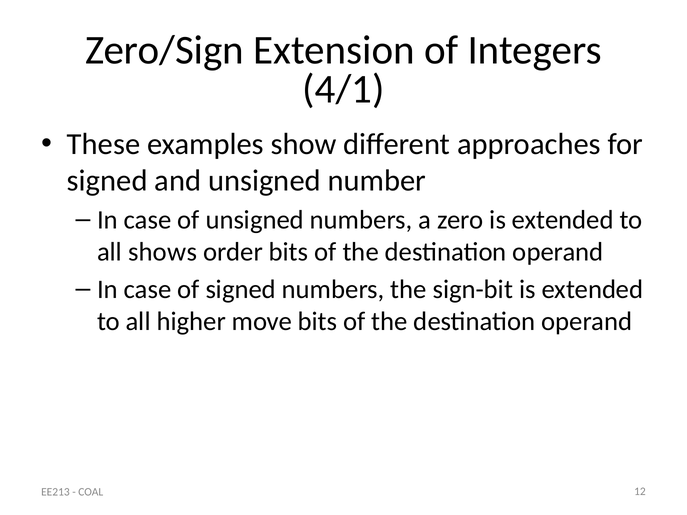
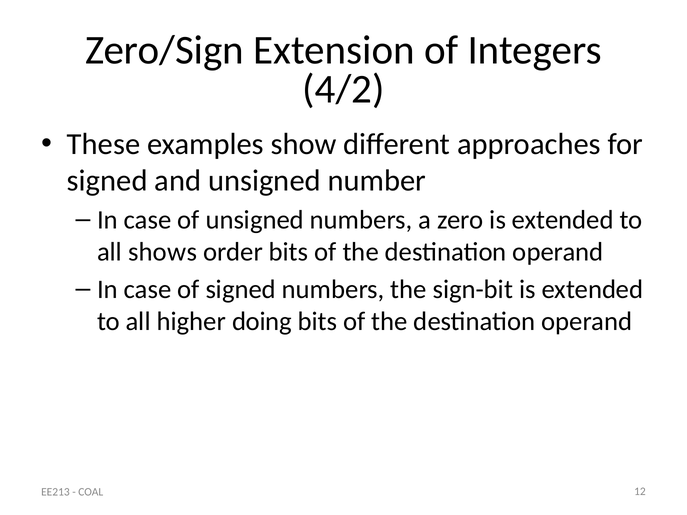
4/1: 4/1 -> 4/2 (343, 89)
move: move -> doing (262, 322)
